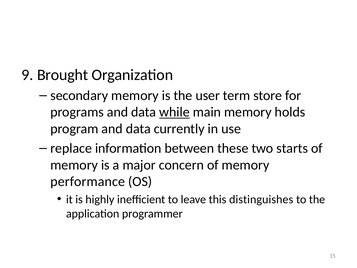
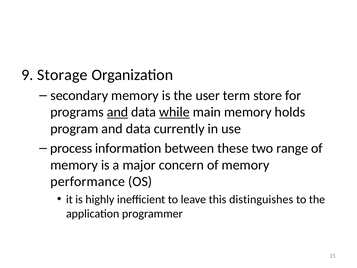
Brought: Brought -> Storage (62, 75)
and underline: none -> present (117, 112)
replace: replace -> process (71, 148)
starts: starts -> range (292, 148)
